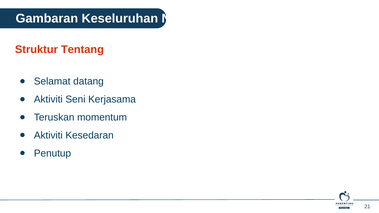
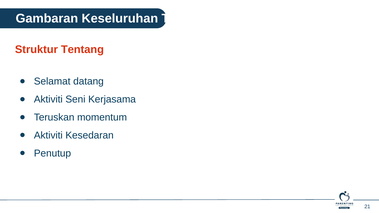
Nilai: Nilai -> Tepi (175, 19)
